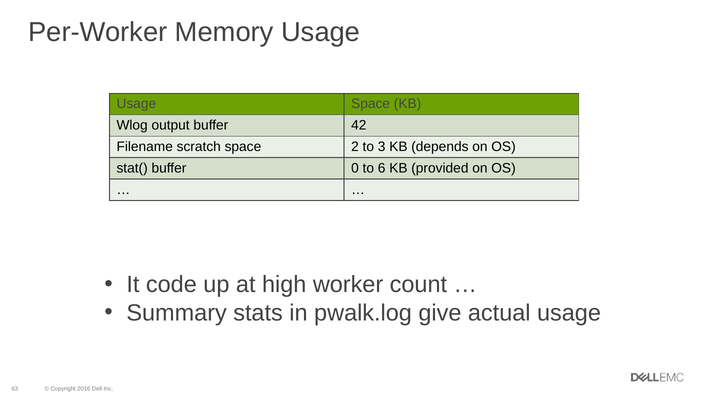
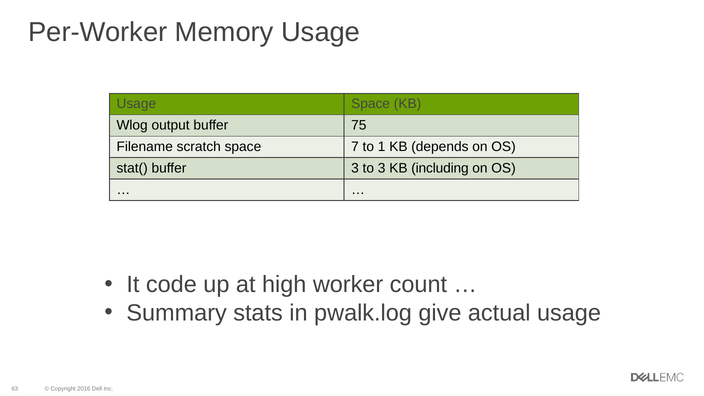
42: 42 -> 75 (359, 125)
2: 2 -> 7 (355, 147)
3: 3 -> 1 (382, 147)
buffer 0: 0 -> 3 (355, 168)
to 6: 6 -> 3 (382, 168)
provided: provided -> including (440, 168)
